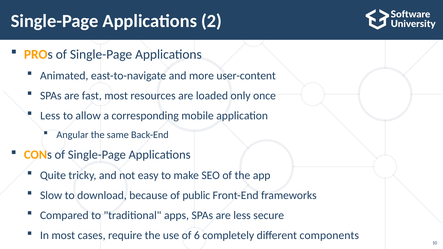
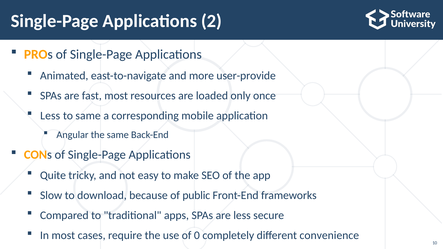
user-content: user-content -> user-provide (246, 76)
to allow: allow -> same (88, 116)
6: 6 -> 0 (197, 236)
components: components -> convenience (329, 236)
